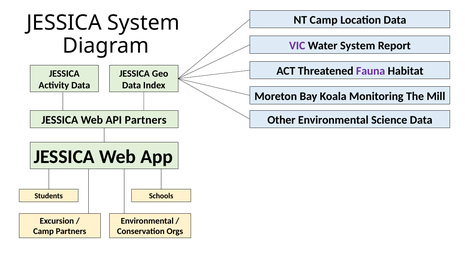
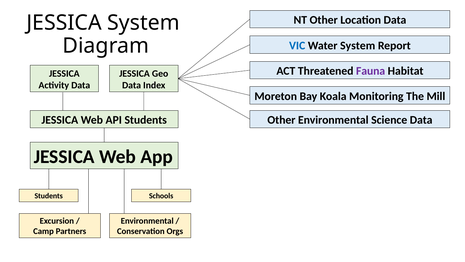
NT Camp: Camp -> Other (324, 20)
VIC colour: purple -> blue (297, 45)
API Partners: Partners -> Students (146, 120)
